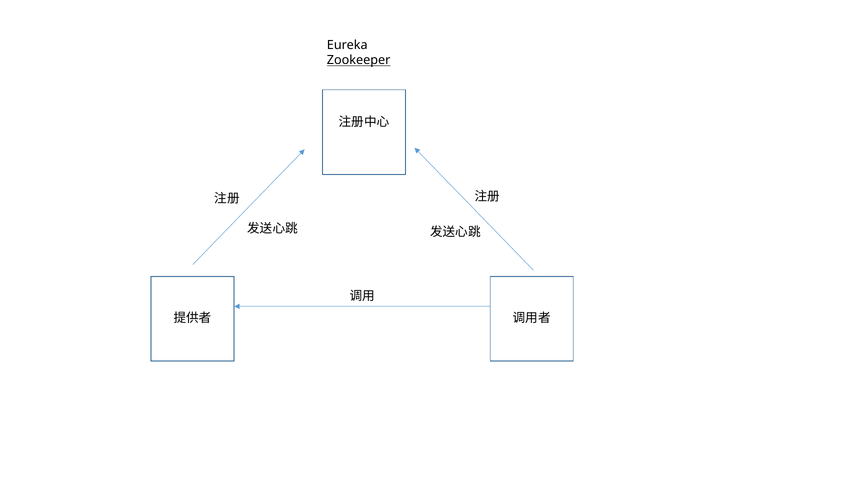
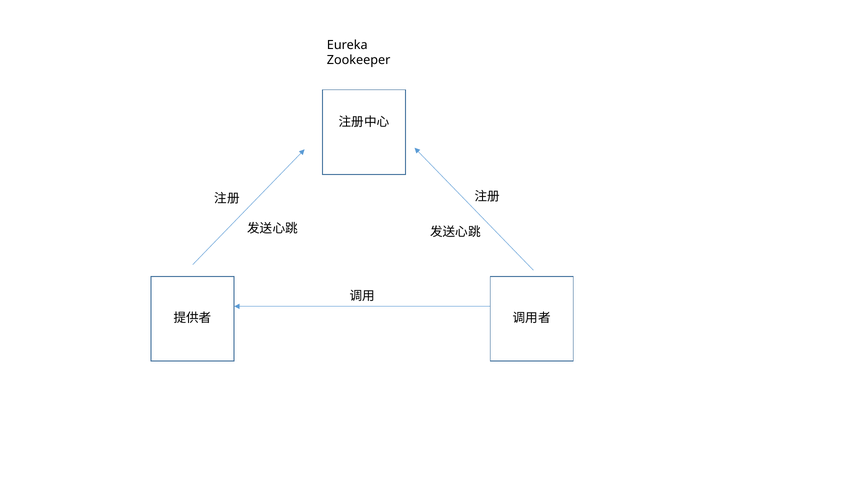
Zookeeper underline: present -> none (359, 60)
